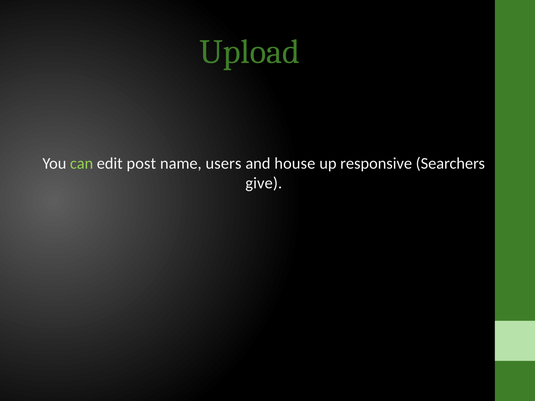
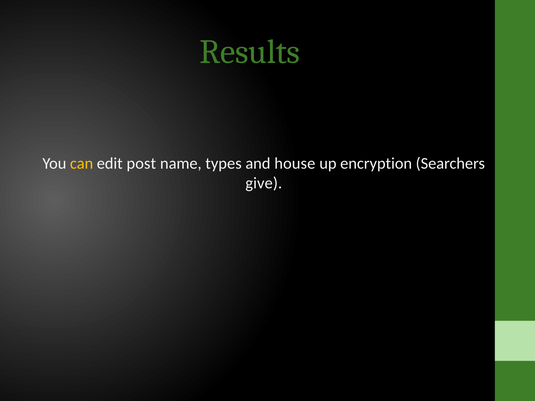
Upload: Upload -> Results (250, 52)
can colour: light green -> yellow (82, 164)
users: users -> types (224, 164)
responsive: responsive -> encryption (376, 164)
